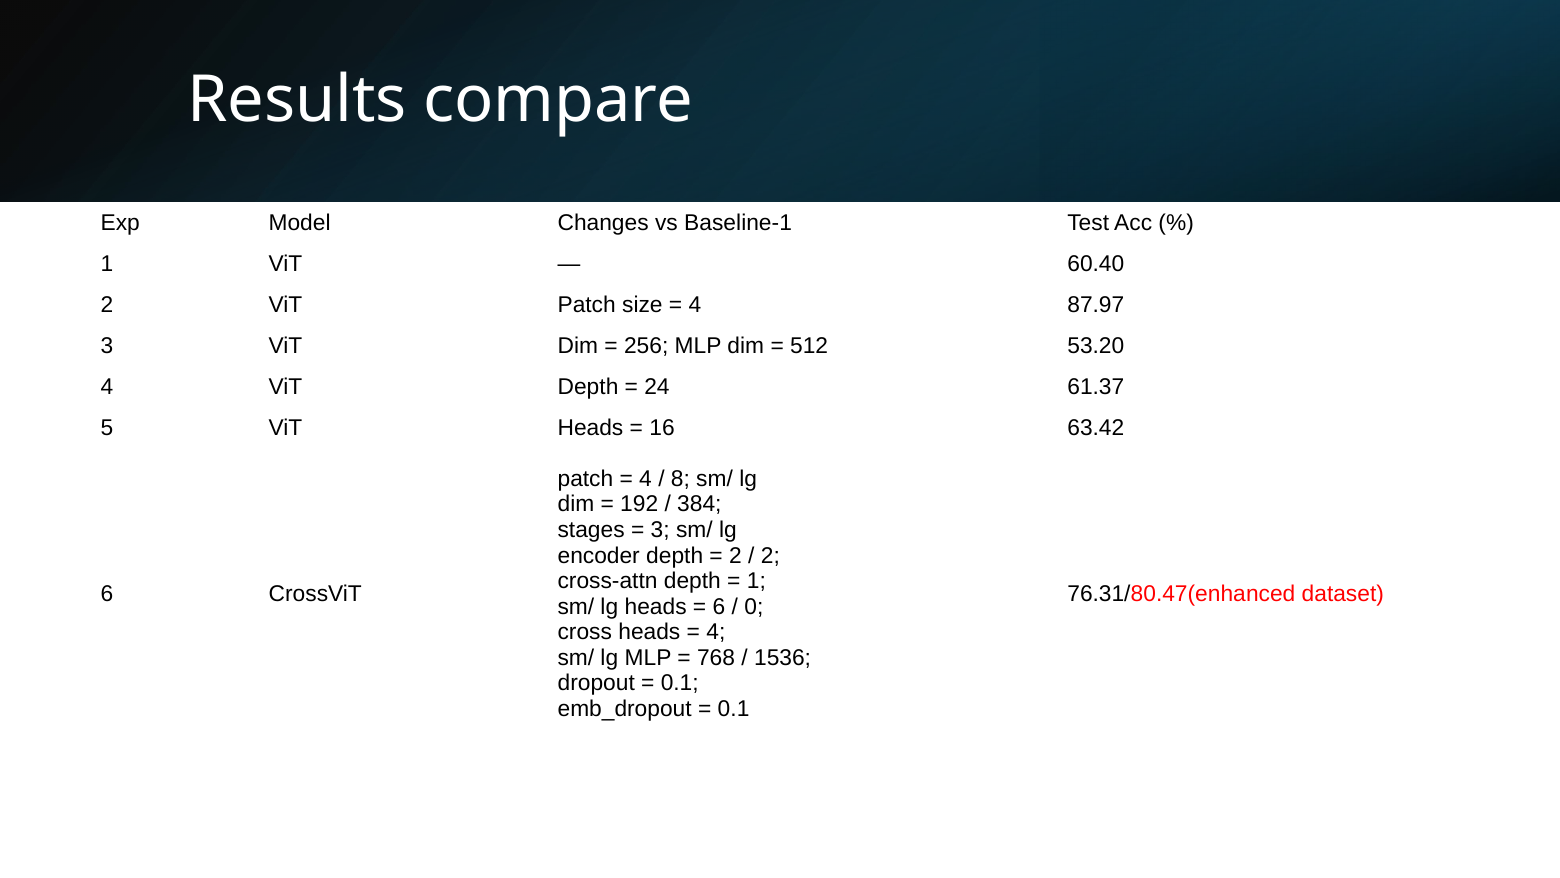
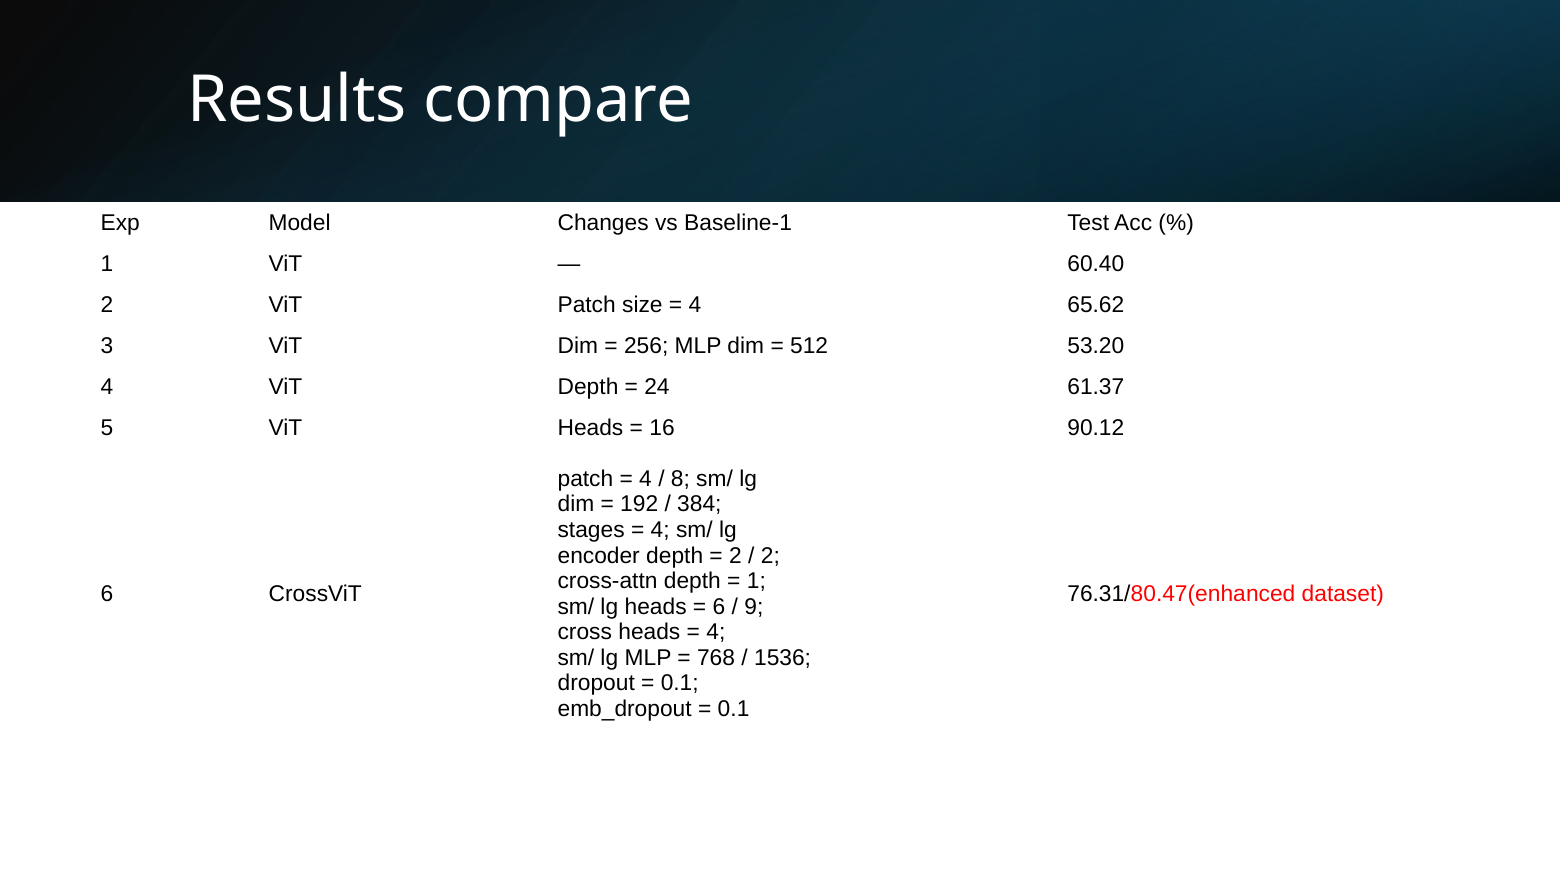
87.97: 87.97 -> 65.62 (1096, 305)
63.42: 63.42 -> 90.12 (1096, 428)
3: 3 -> 4 (660, 530)
0: 0 -> 9 (754, 606)
